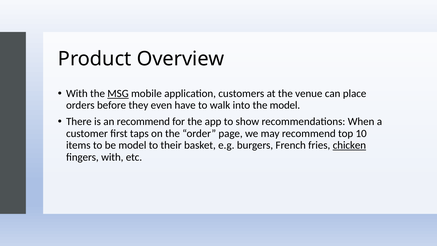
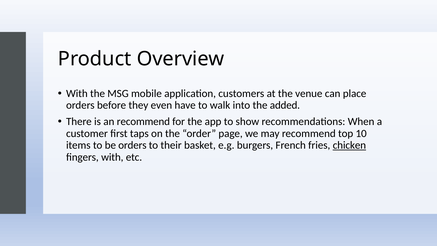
MSG underline: present -> none (118, 93)
the model: model -> added (285, 105)
be model: model -> orders (132, 145)
